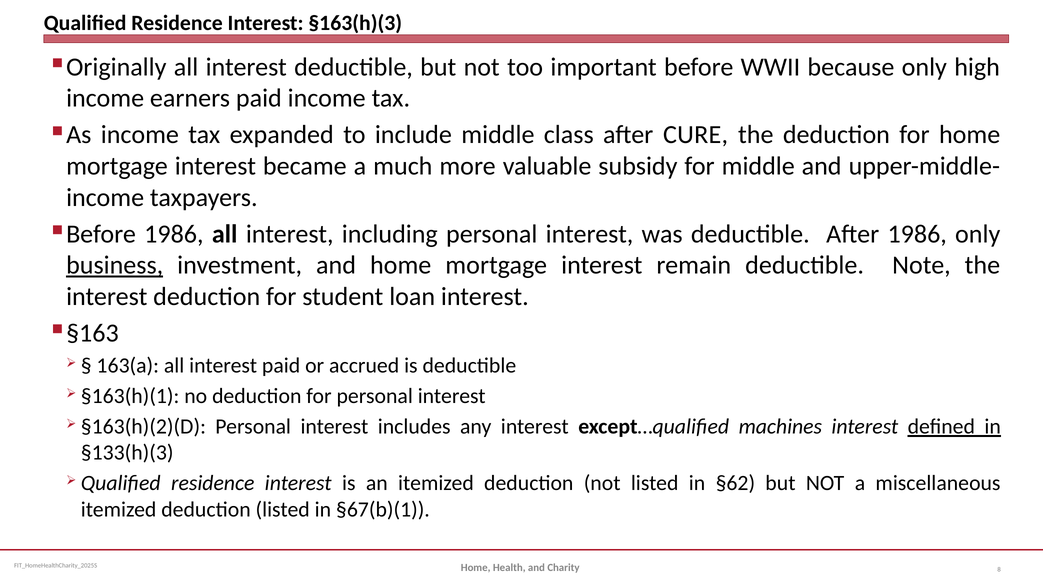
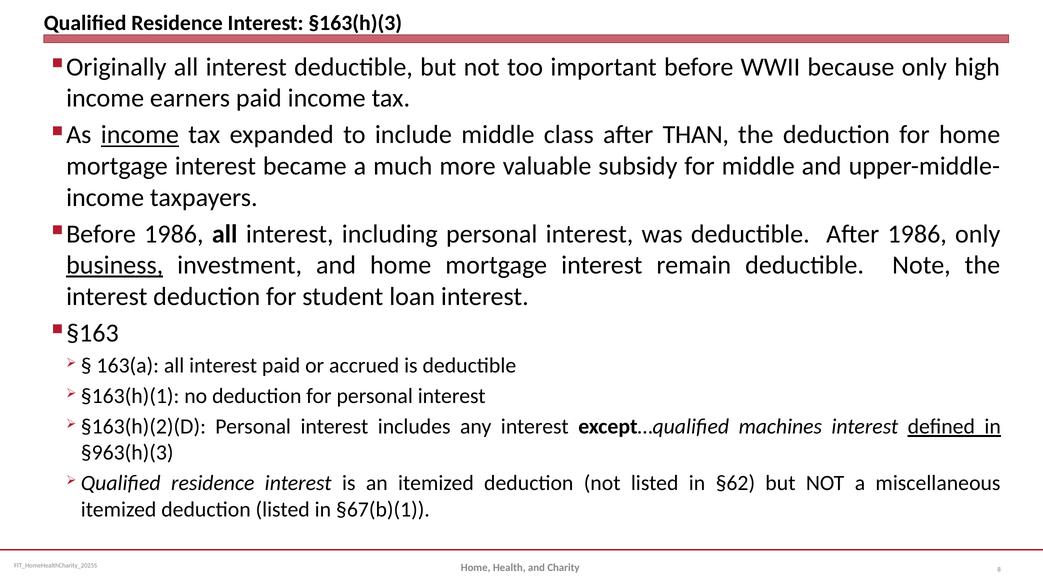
income underline: none -> present (140, 135)
CURE: CURE -> THAN (696, 135)
§133(h)(3: §133(h)(3 -> §963(h)(3 (127, 453)
